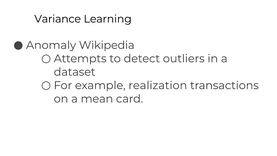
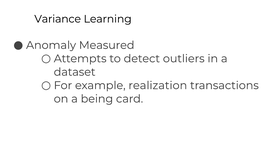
Wikipedia: Wikipedia -> Measured (107, 45)
mean: mean -> being (97, 99)
